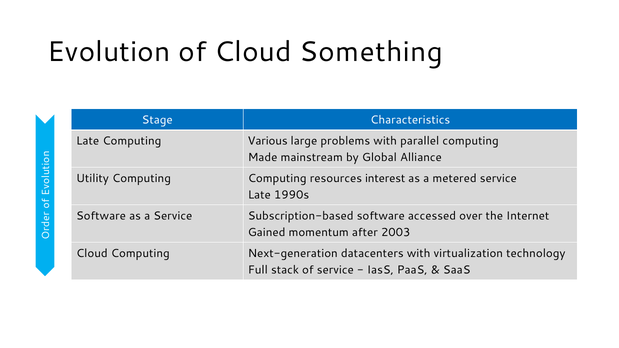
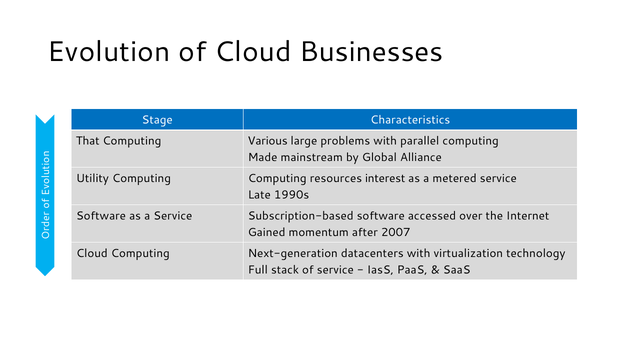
Something: Something -> Businesses (371, 52)
Late: Late -> That (88, 141)
2003: 2003 -> 2007 (396, 233)
